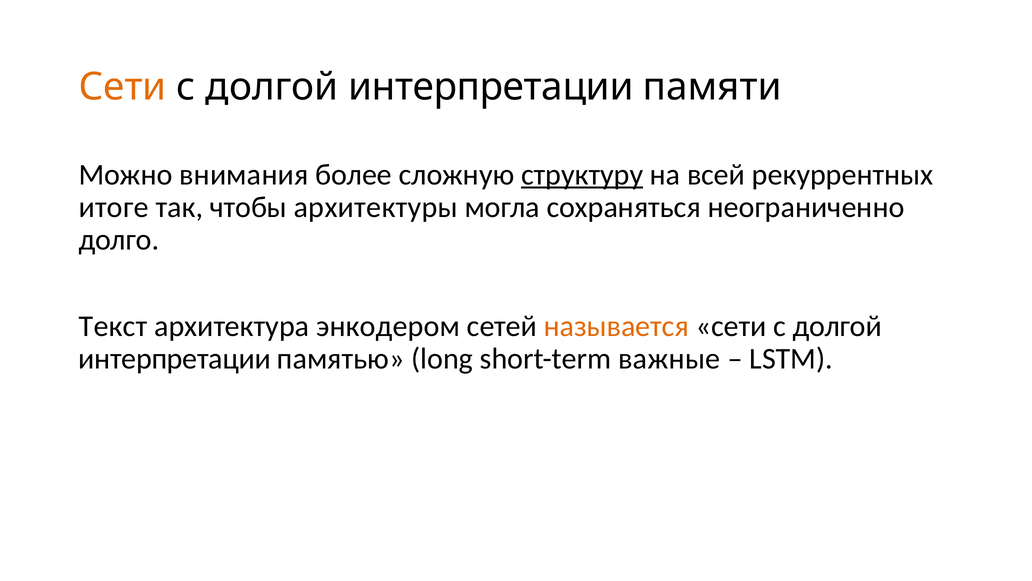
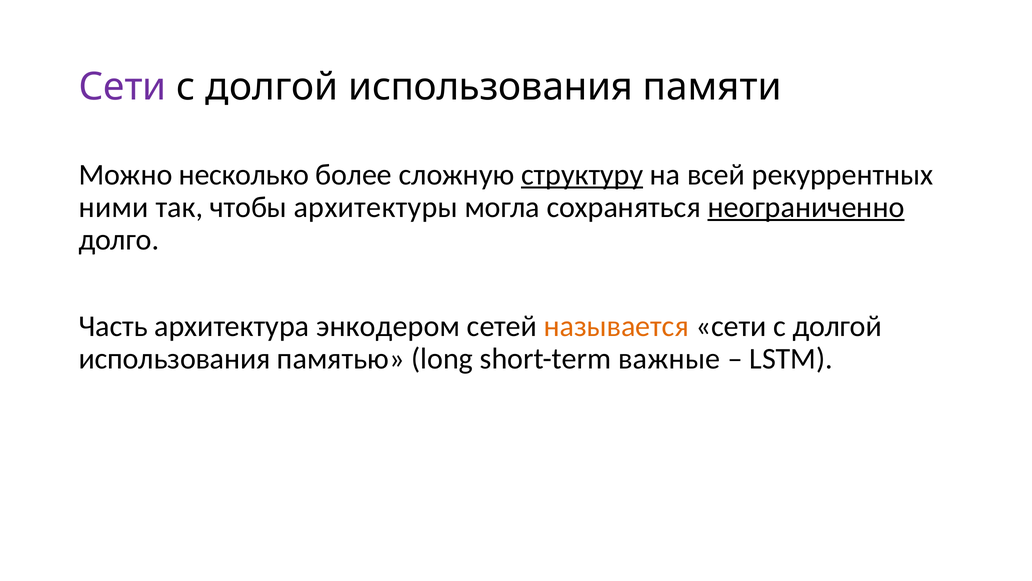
Сети colour: orange -> purple (123, 87)
интерпретации: интерпретации -> использования (491, 87)
внимания: внимания -> несколько (244, 174)
итоге: итоге -> ними (114, 207)
неограниченно underline: none -> present (806, 207)
Текст: Текст -> Часть (113, 326)
интерпретации: интерпретации -> использования (175, 359)
